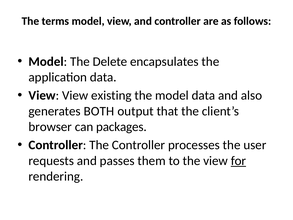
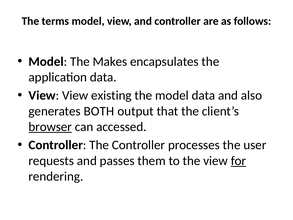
Delete: Delete -> Makes (110, 61)
browser underline: none -> present (50, 127)
packages: packages -> accessed (121, 127)
